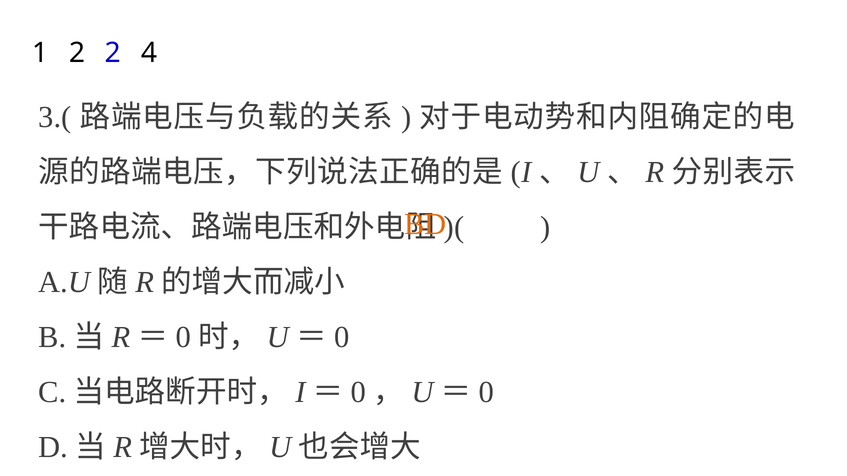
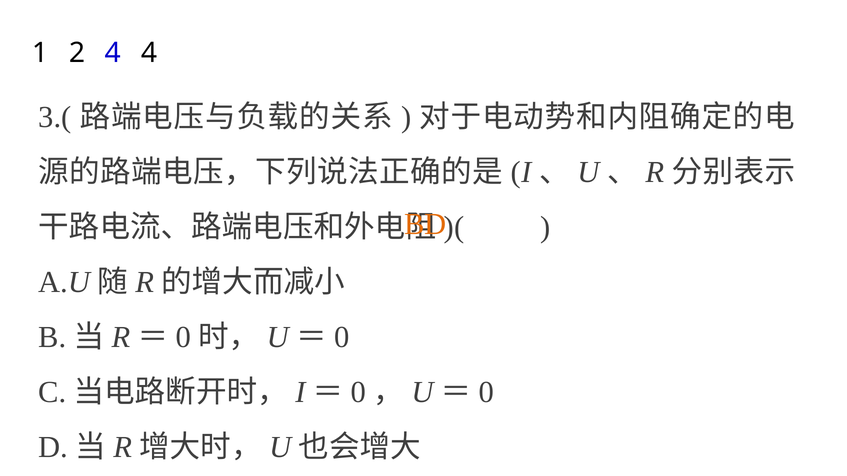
2 2: 2 -> 4 (113, 53)
